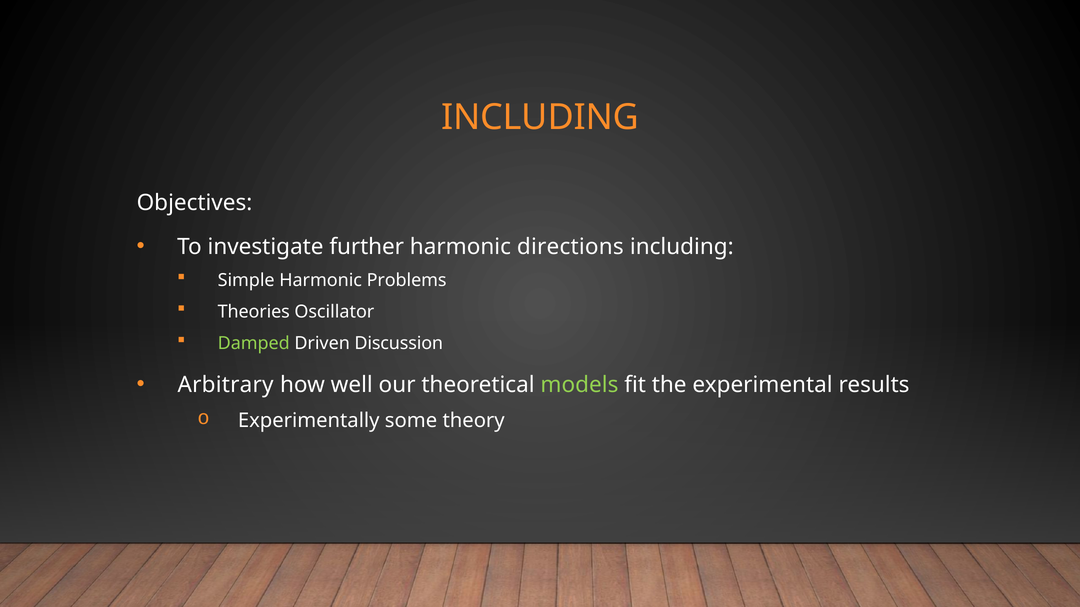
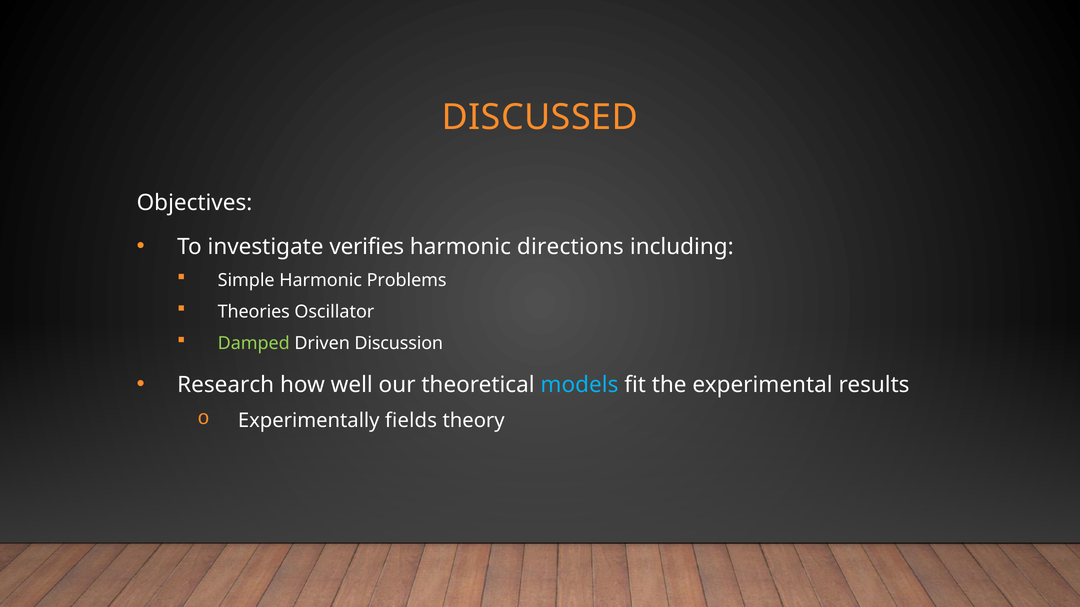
INCLUDING: INCLUDING -> DISCUSSED (540, 118)
further: further -> verifies (367, 247)
Arbitrary: Arbitrary -> Research (226, 385)
models colour: light green -> light blue (579, 385)
some: some -> fields (411, 421)
